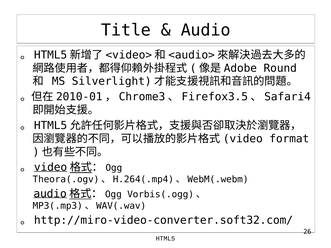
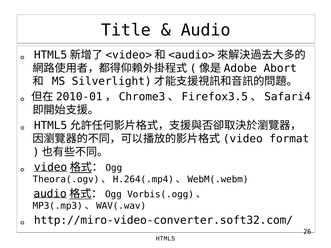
Round: Round -> Abort (280, 68)
